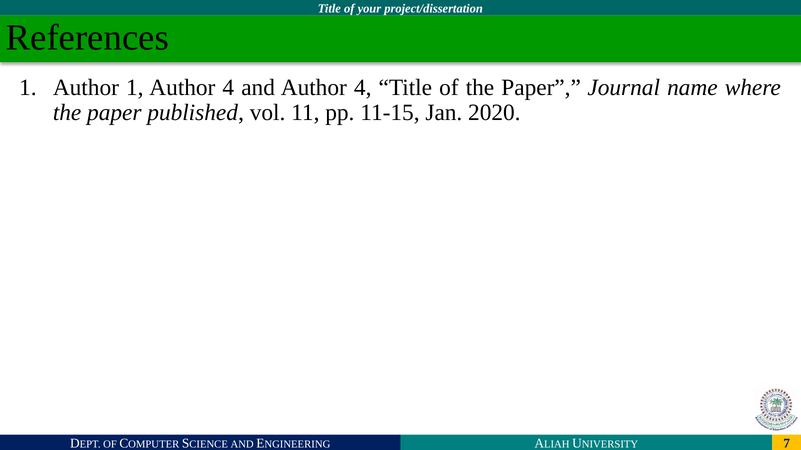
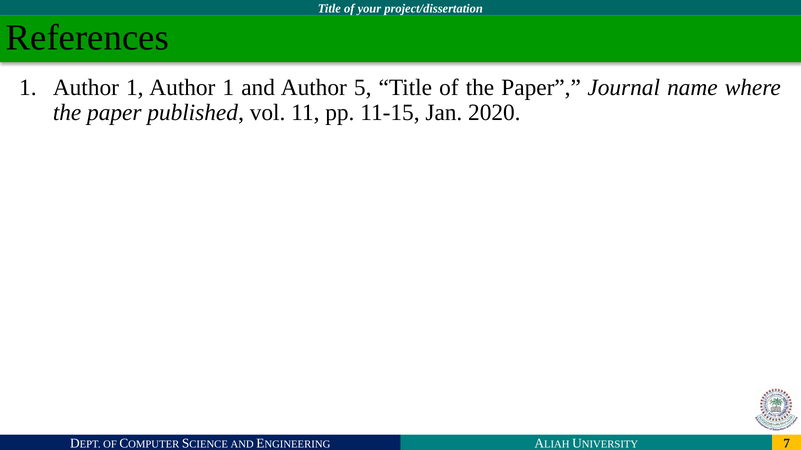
Author 1 Author 4: 4 -> 1 (228, 88)
and Author 4: 4 -> 5 (363, 88)
